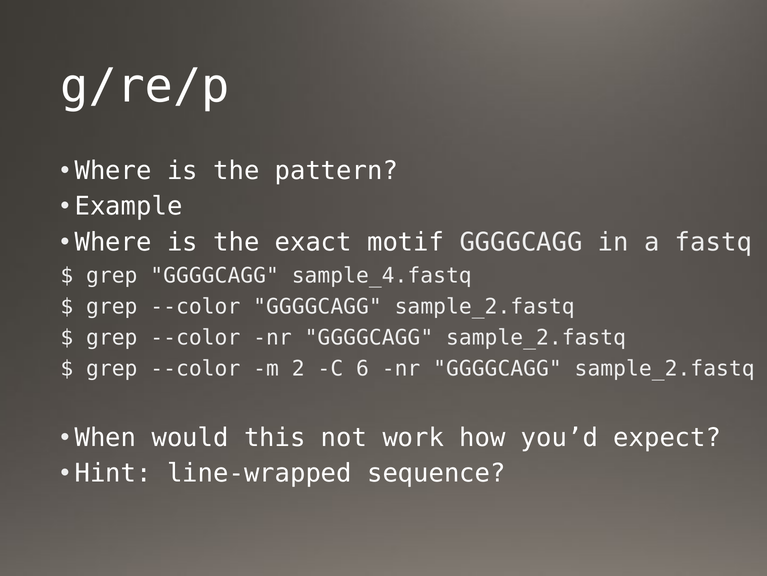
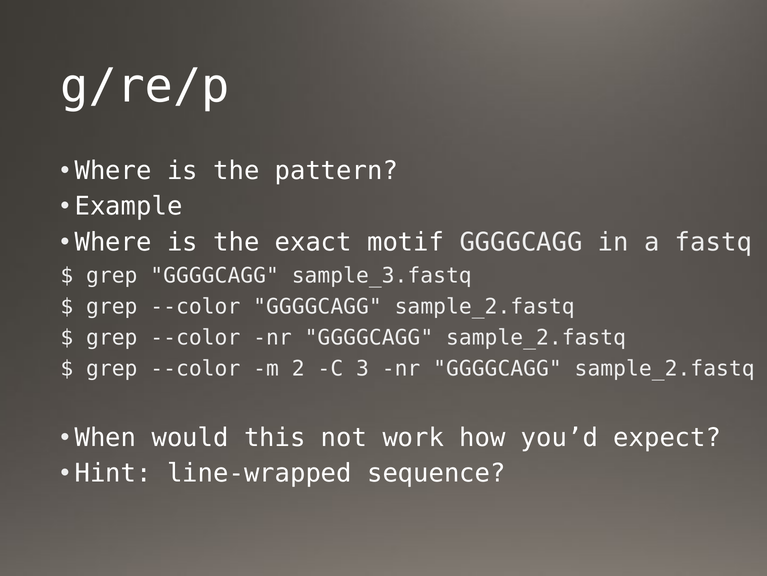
sample_4.fastq: sample_4.fastq -> sample_3.fastq (382, 275)
6: 6 -> 3 (362, 368)
